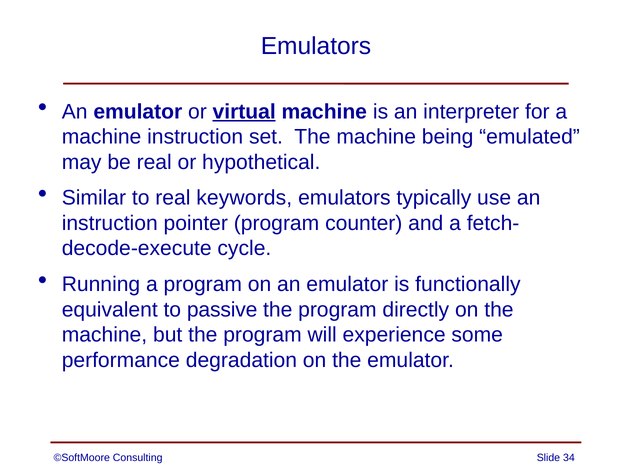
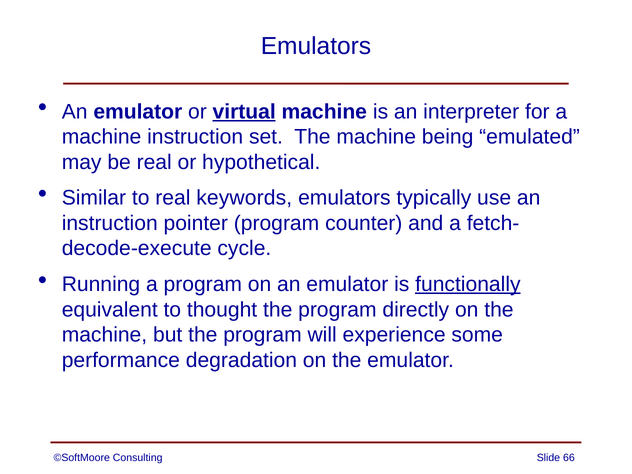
functionally underline: none -> present (468, 284)
passive: passive -> thought (222, 310)
34: 34 -> 66 (569, 458)
